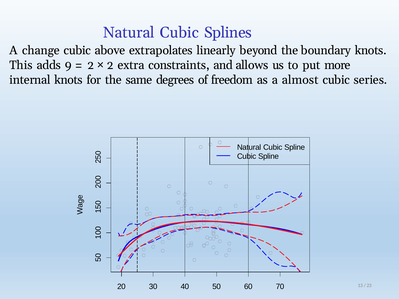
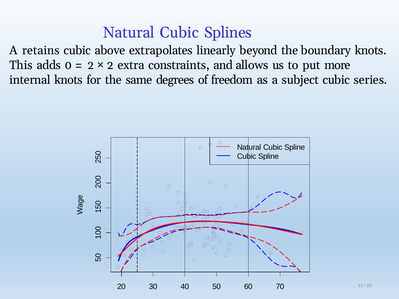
change: change -> retains (41, 51)
adds 9: 9 -> 0 (68, 65)
almost: almost -> subject (300, 80)
